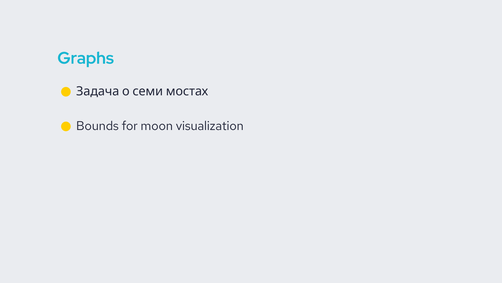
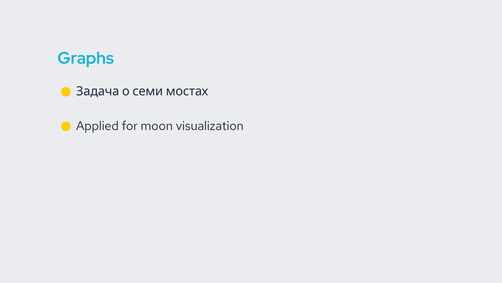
Bounds: Bounds -> Applied (97, 126)
